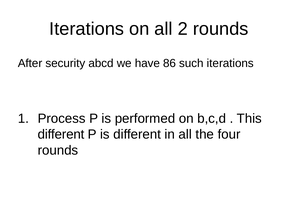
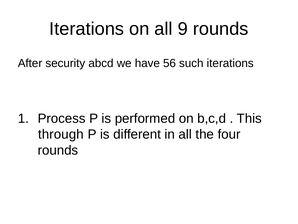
2: 2 -> 9 (183, 29)
86: 86 -> 56 (170, 63)
different: different -> through (61, 134)
